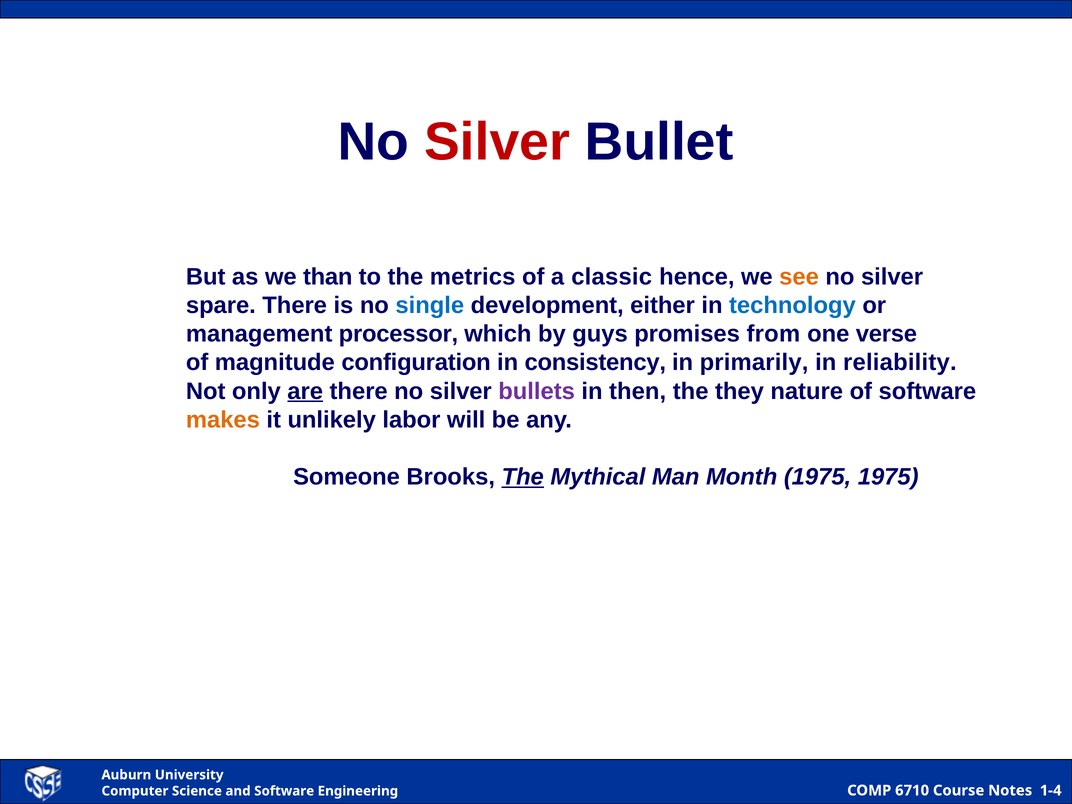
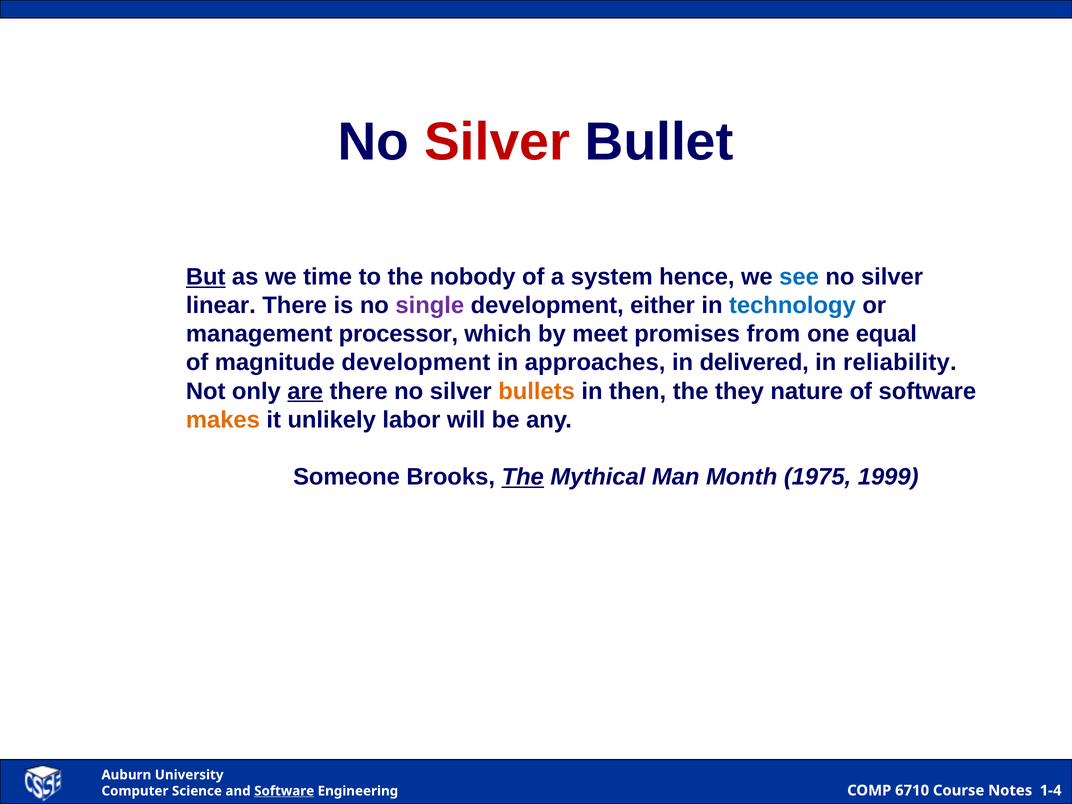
But underline: none -> present (206, 277)
than: than -> time (328, 277)
metrics: metrics -> nobody (473, 277)
classic: classic -> system (612, 277)
see colour: orange -> blue (799, 277)
spare: spare -> linear (221, 305)
single colour: blue -> purple (430, 305)
guys: guys -> meet (600, 334)
verse: verse -> equal (886, 334)
magnitude configuration: configuration -> development (416, 363)
consistency: consistency -> approaches (595, 363)
primarily: primarily -> delivered (754, 363)
bullets colour: purple -> orange (537, 391)
1975 1975: 1975 -> 1999 (888, 477)
Software underline: none -> present (284, 791)
